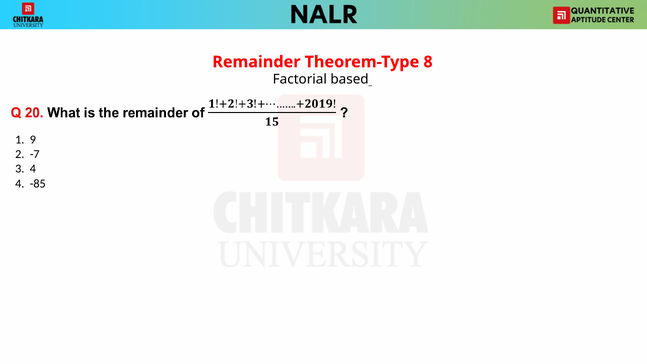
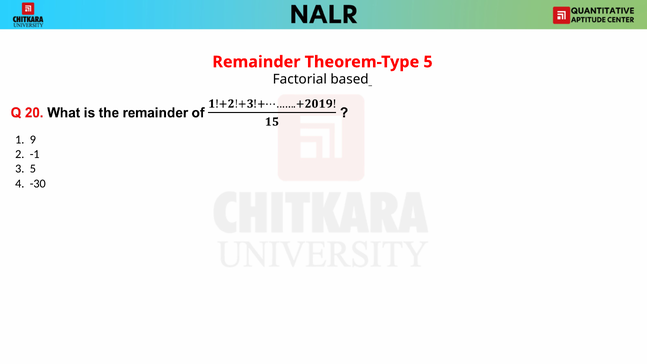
Theorem-Type 8: 8 -> 5 (428, 62)
-7: -7 -> -1 (35, 154)
3 4: 4 -> 5 (33, 169)
-85: -85 -> -30 (38, 183)
